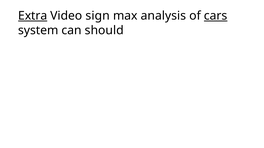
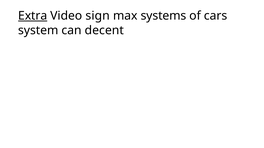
analysis: analysis -> systems (163, 16)
cars underline: present -> none (216, 16)
should: should -> decent (104, 30)
